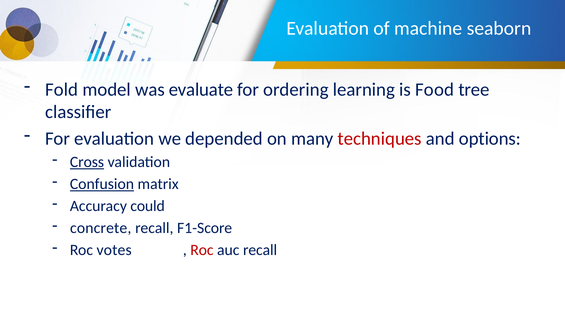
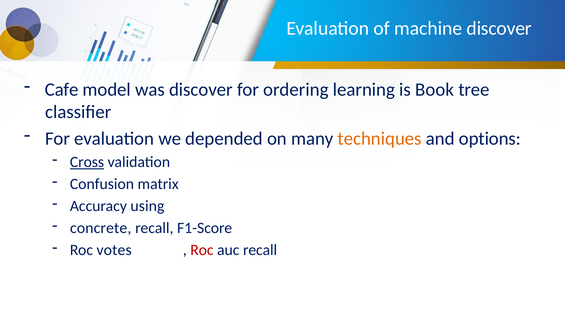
machine seaborn: seaborn -> discover (499, 28)
Fold: Fold -> Cafe (62, 89)
was evaluate: evaluate -> discover (201, 89)
Food: Food -> Book (435, 89)
techniques colour: red -> orange (380, 138)
Confusion underline: present -> none (102, 184)
could: could -> using (147, 206)
